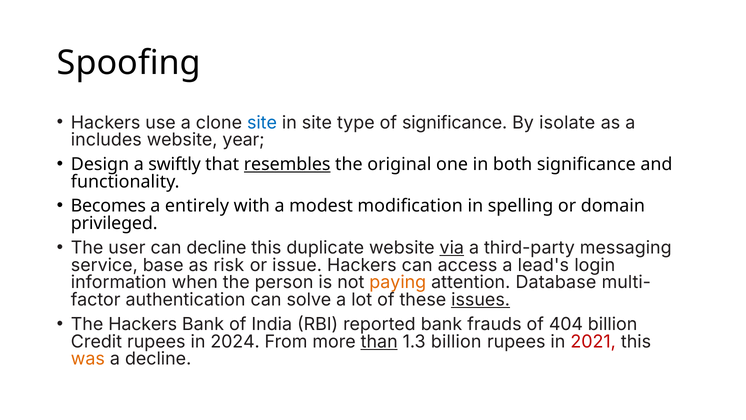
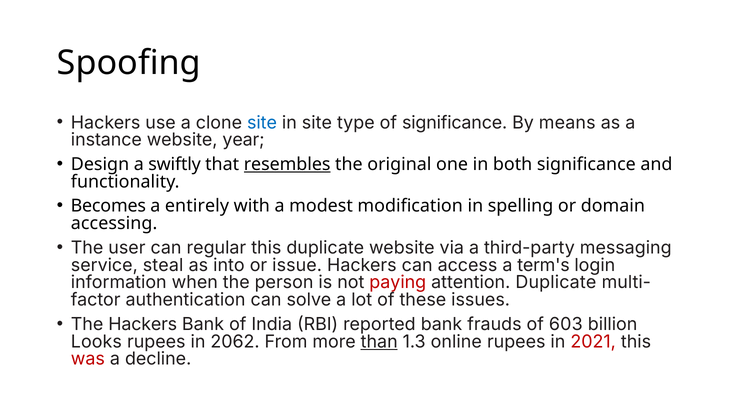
isolate: isolate -> means (567, 123)
includes: includes -> instance (106, 140)
privileged: privileged -> accessing (114, 223)
can decline: decline -> regular (216, 248)
via underline: present -> none (452, 248)
base: base -> steal (163, 265)
risk: risk -> into (229, 265)
lead's: lead's -> term's (543, 265)
paying colour: orange -> red (398, 282)
attention Database: Database -> Duplicate (556, 282)
issues underline: present -> none (481, 300)
404: 404 -> 603 (566, 324)
Credit: Credit -> Looks (96, 341)
2024: 2024 -> 2062 (235, 341)
1.3 billion: billion -> online (456, 341)
was colour: orange -> red (88, 359)
